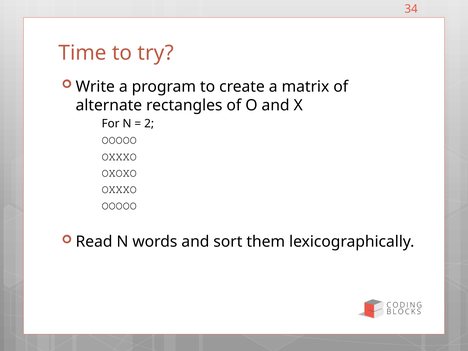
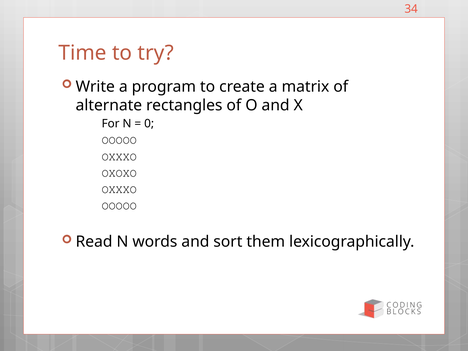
2;: 2; -> 0; (149, 124)
